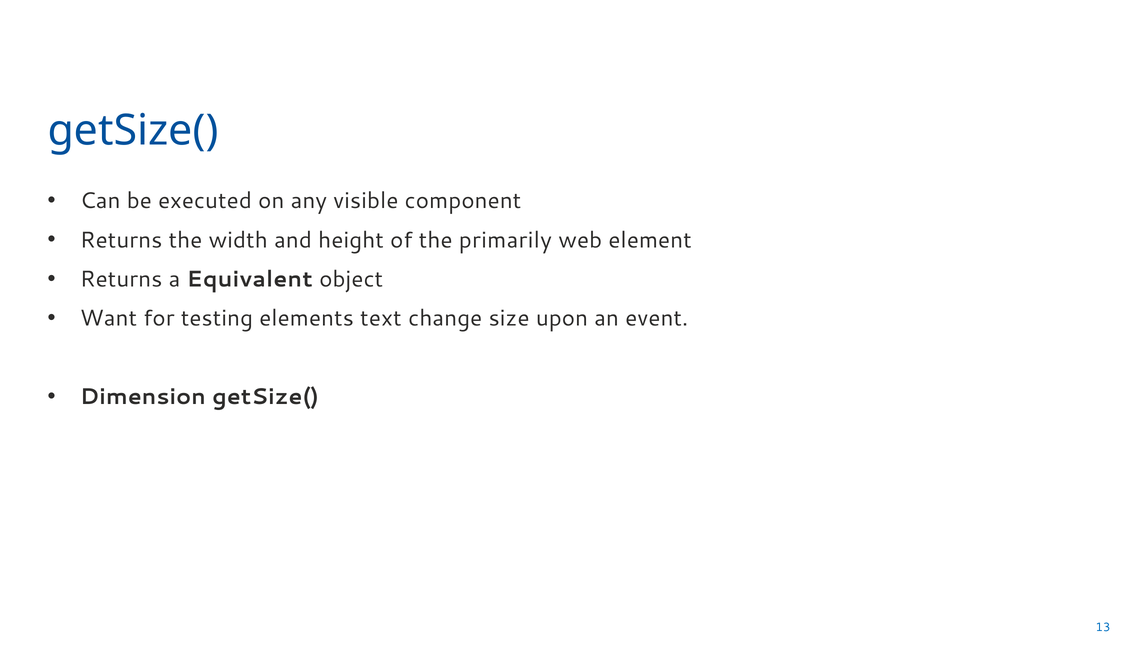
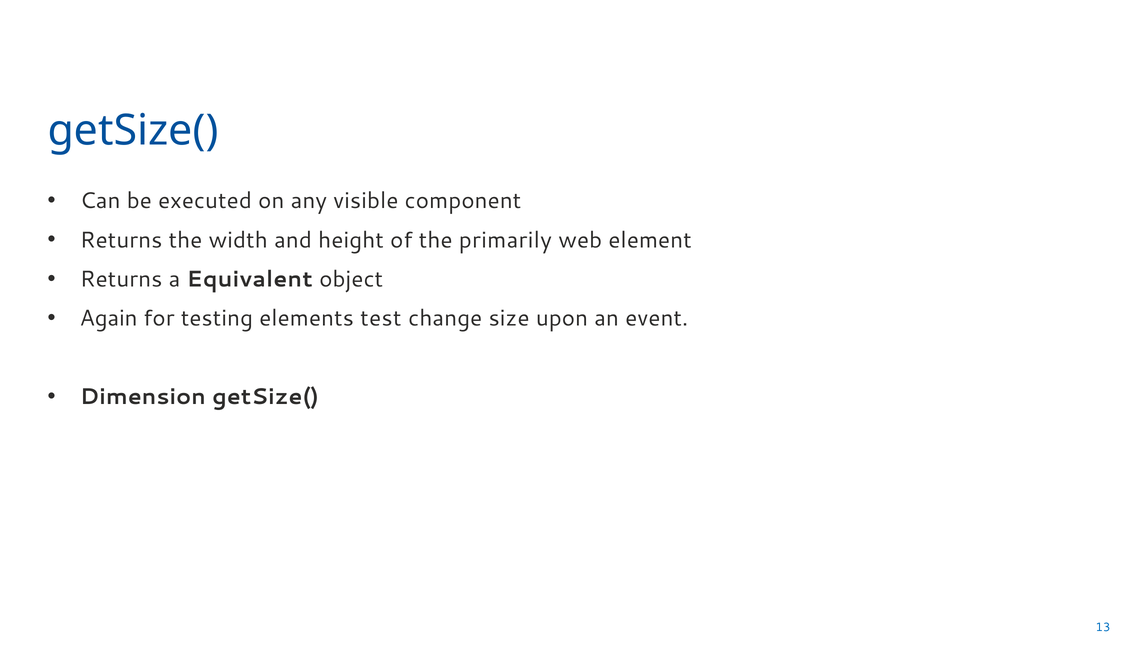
Want: Want -> Again (109, 318)
text: text -> test (381, 318)
